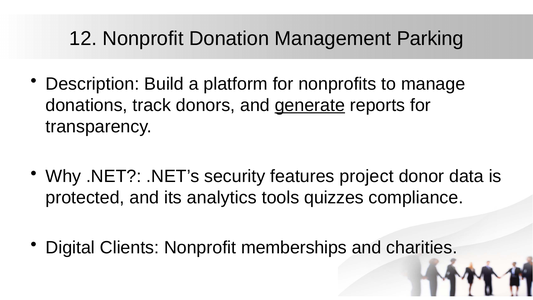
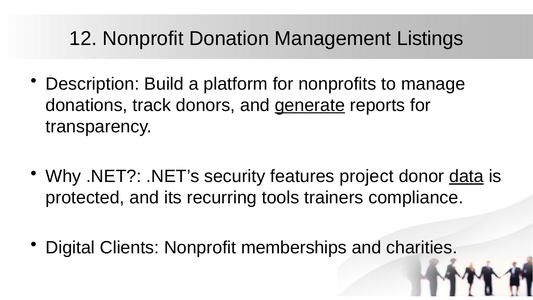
Parking: Parking -> Listings (430, 38)
data underline: none -> present (466, 176)
analytics: analytics -> recurring (222, 198)
quizzes: quizzes -> trainers (334, 198)
